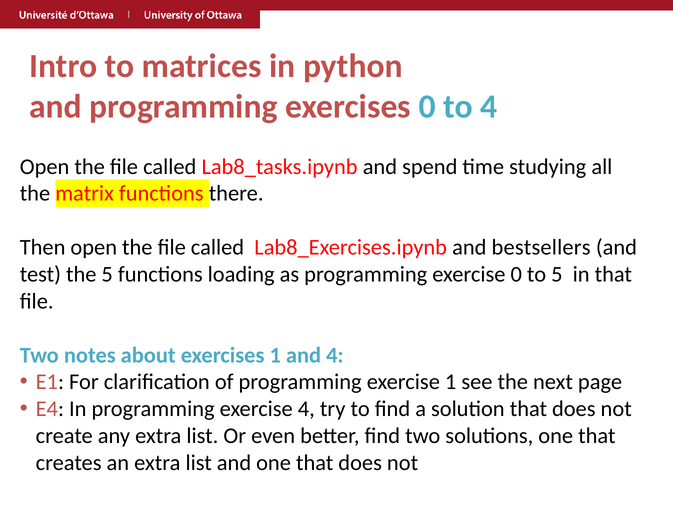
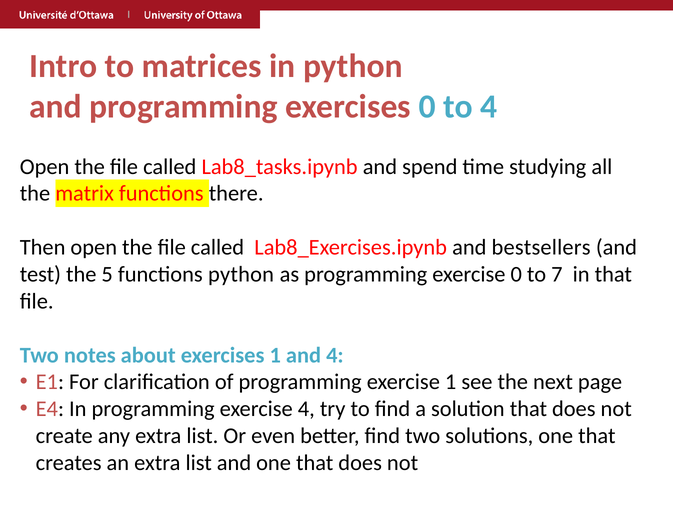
functions loading: loading -> python (241, 274)
to 5: 5 -> 7 (557, 274)
